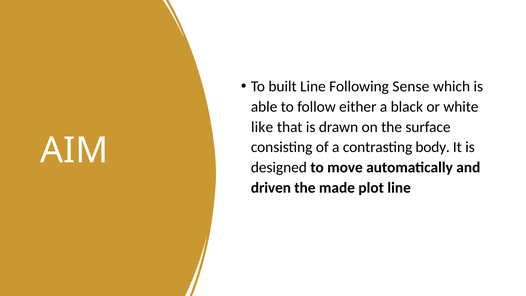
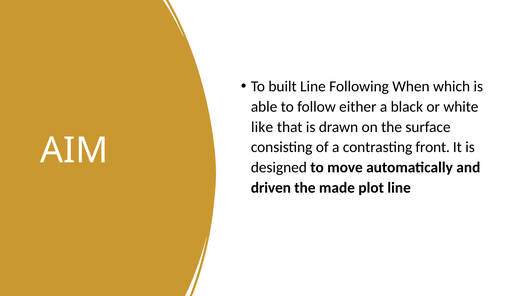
Sense: Sense -> When (411, 87)
body: body -> front (433, 147)
